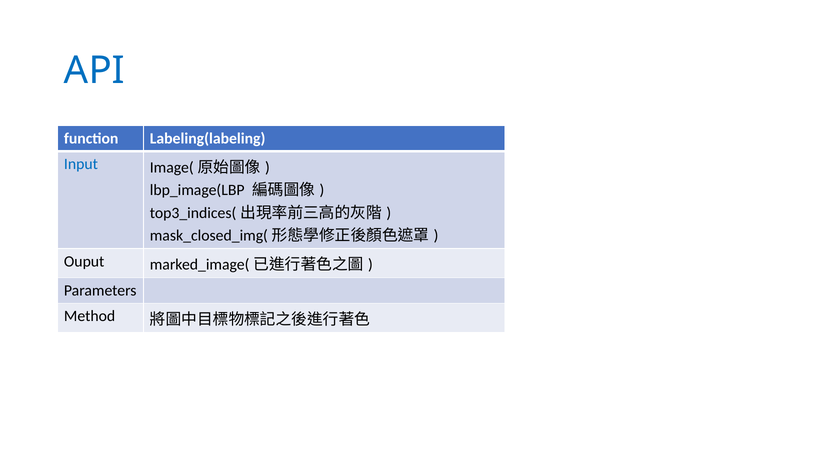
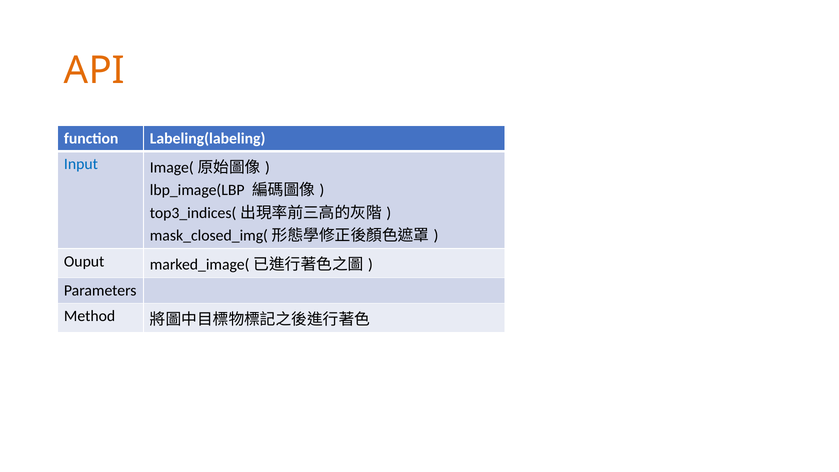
API colour: blue -> orange (94, 70)
